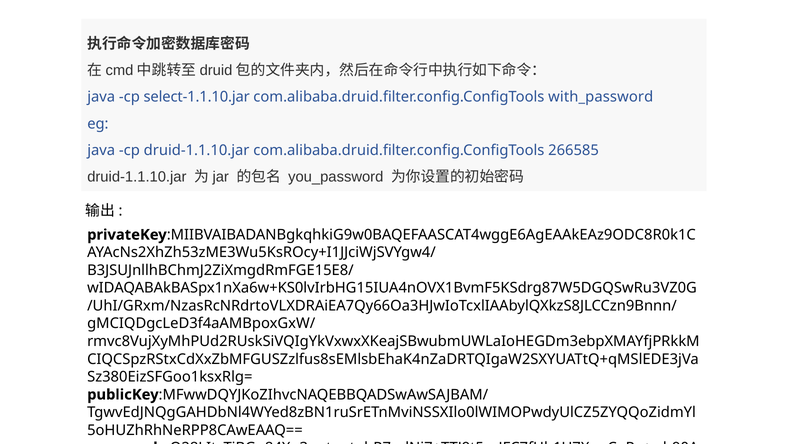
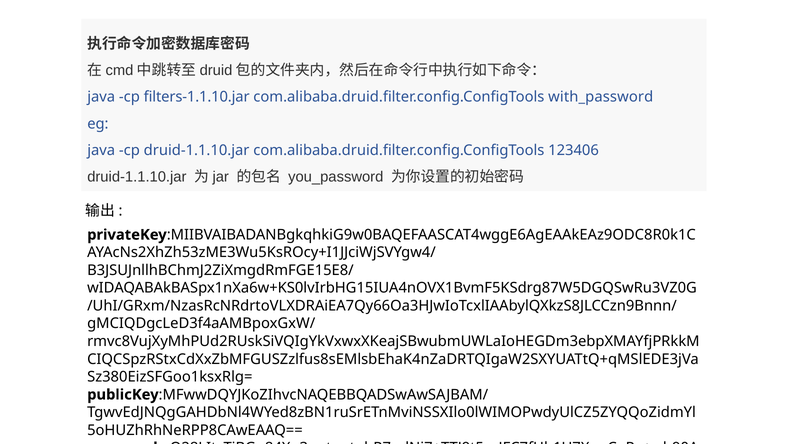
select-1.1.10.jar: select-1.1.10.jar -> filters-1.1.10.jar (197, 97)
266585: 266585 -> 123406 (574, 150)
